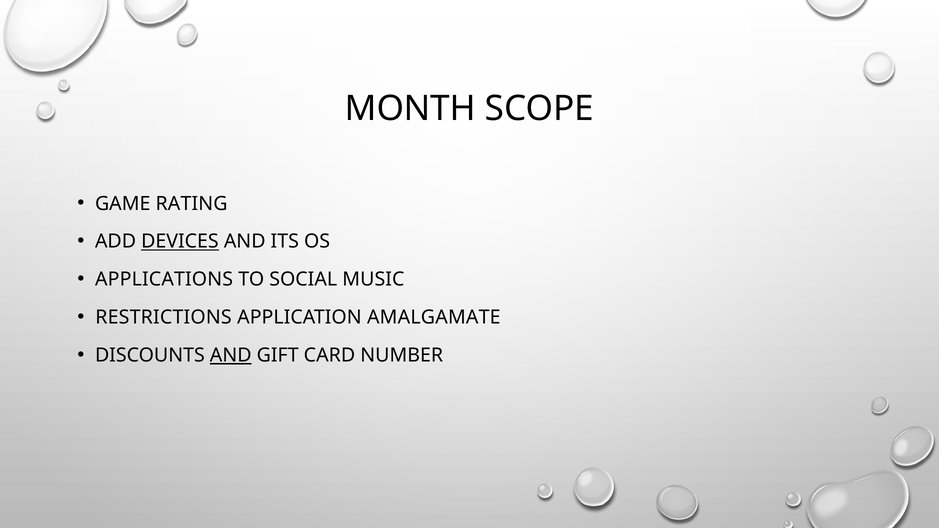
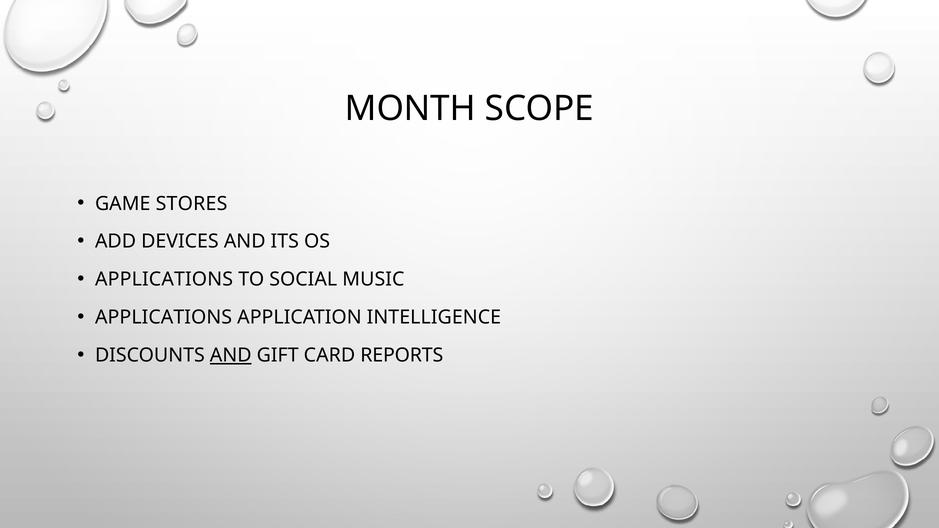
RATING: RATING -> STORES (192, 204)
DEVICES underline: present -> none (180, 242)
RESTRICTIONS: RESTRICTIONS -> APPLICATIONS (164, 317)
AMALGAMATE: AMALGAMATE -> INTELLIGENCE (434, 317)
NUMBER: NUMBER -> REPORTS (402, 355)
